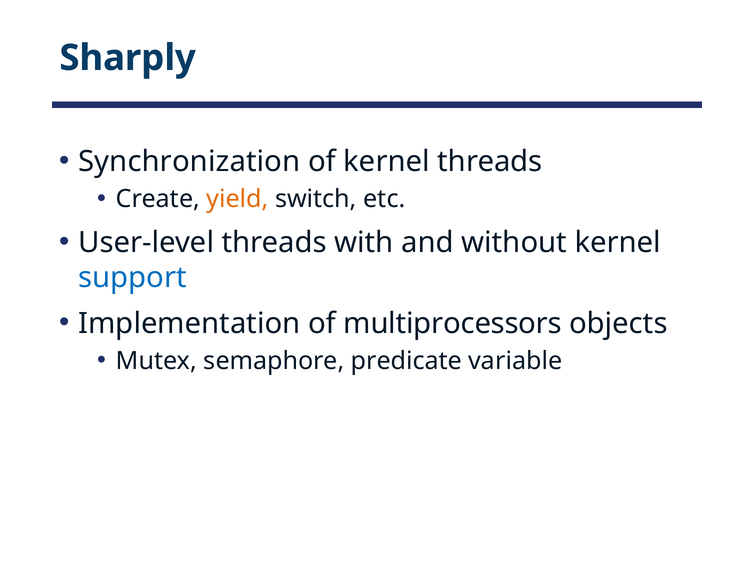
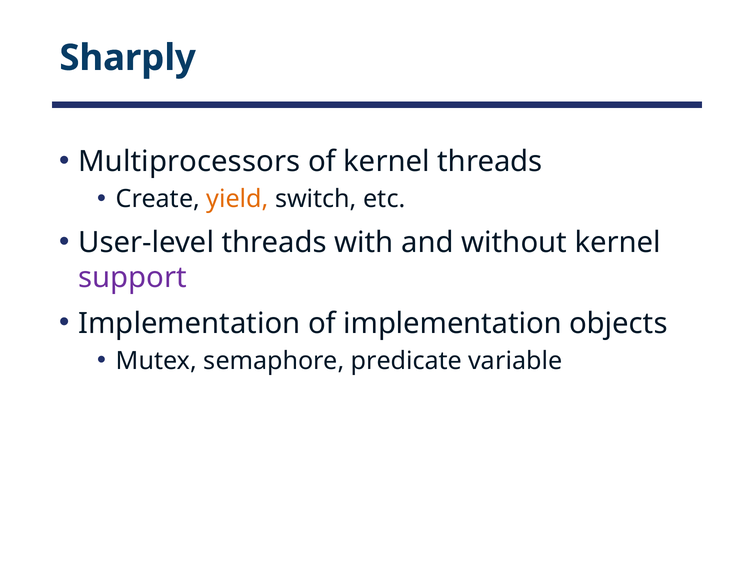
Synchronization: Synchronization -> Multiprocessors (189, 162)
support colour: blue -> purple (132, 278)
of multiprocessors: multiprocessors -> implementation (453, 324)
